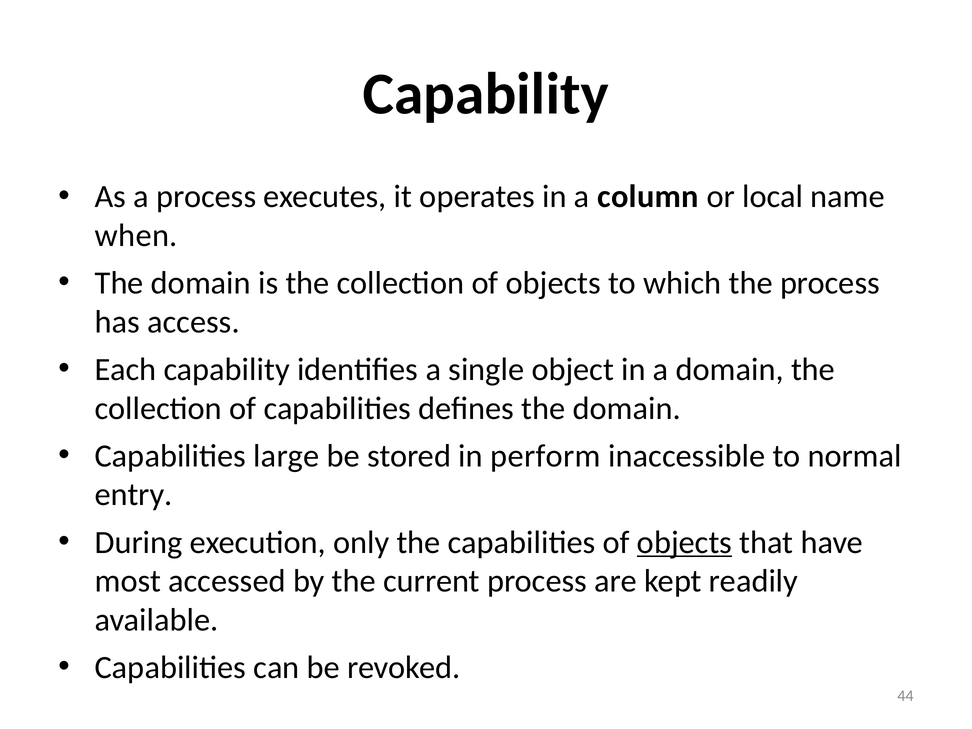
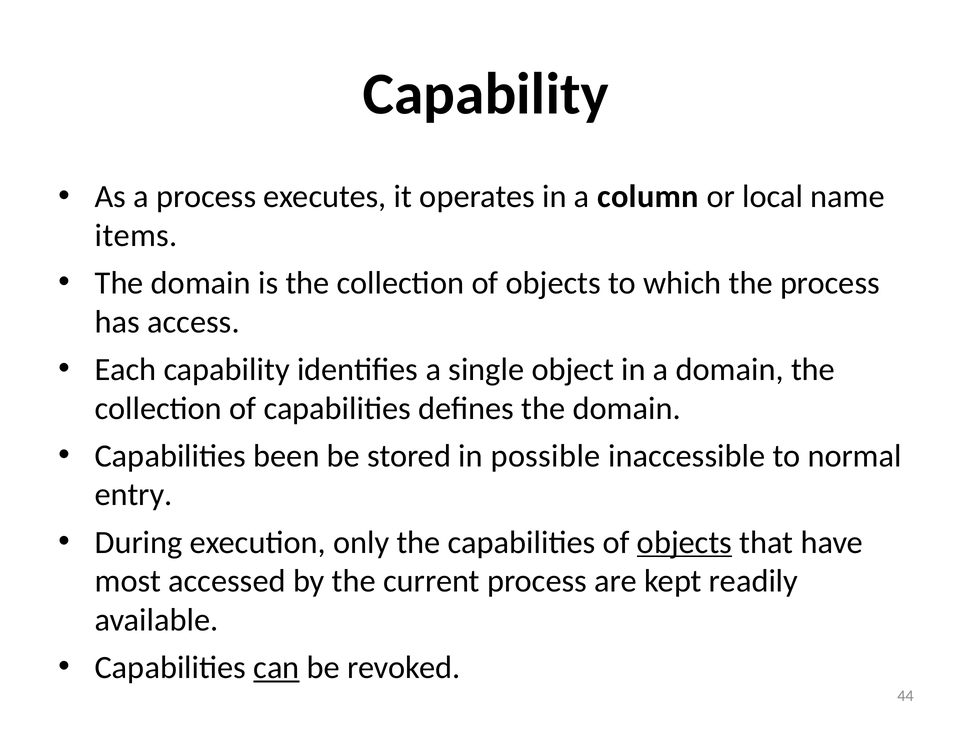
when: when -> items (136, 236)
large: large -> been (286, 456)
perform: perform -> possible (546, 456)
can underline: none -> present (276, 668)
